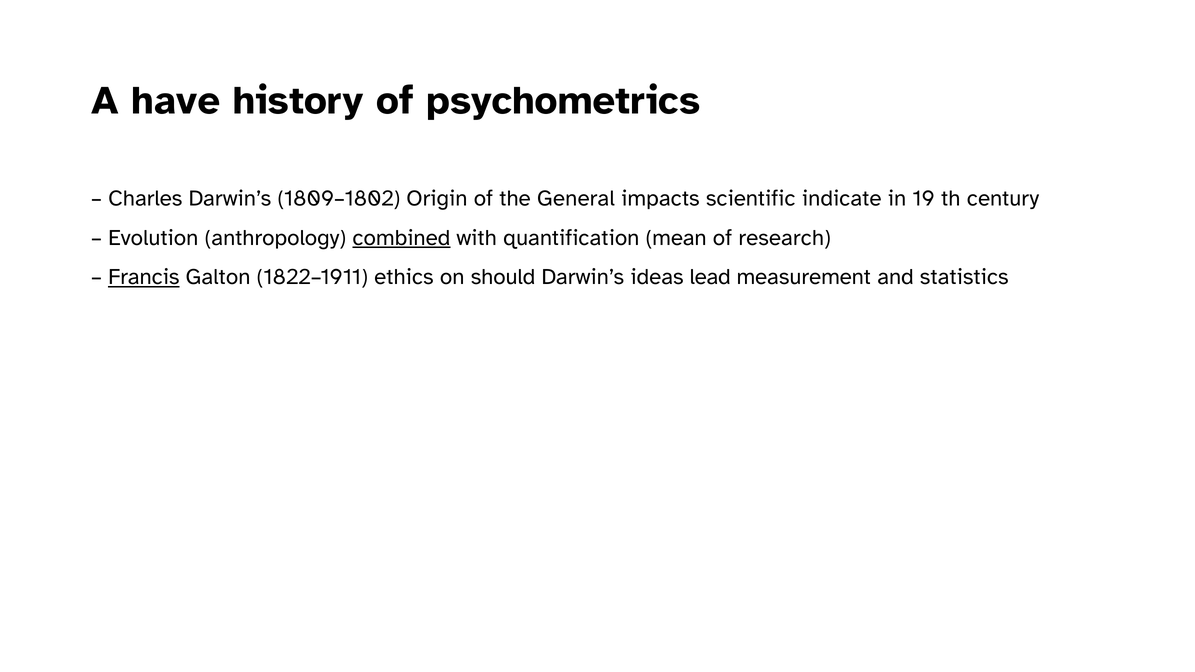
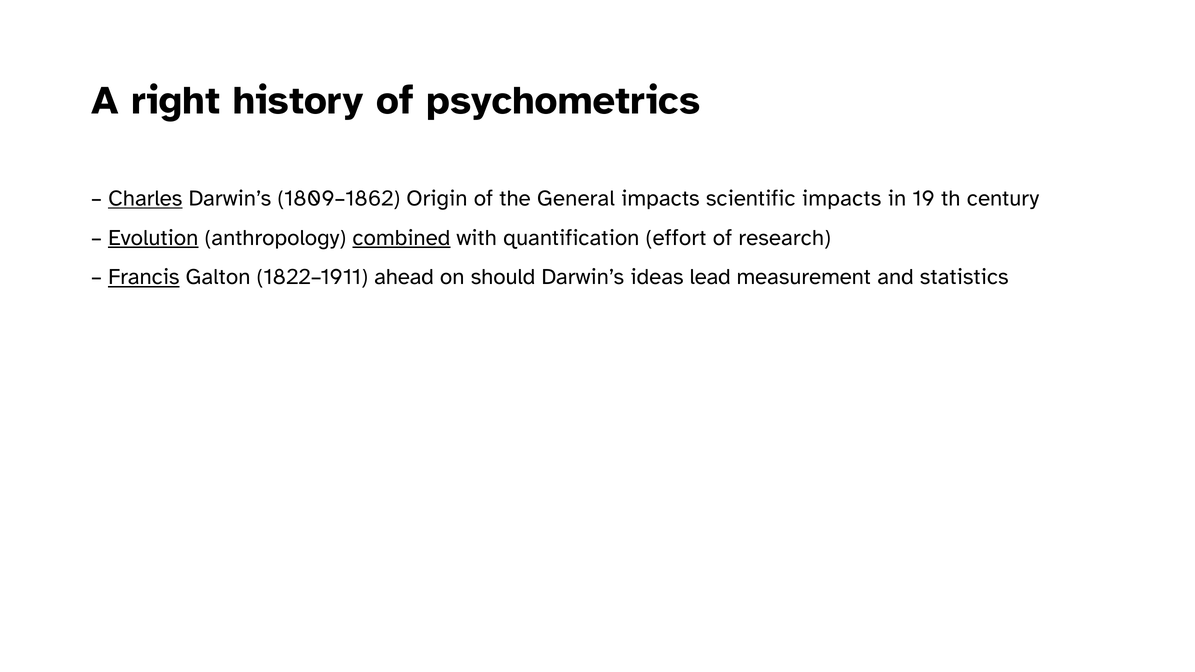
have: have -> right (176, 100)
Charles underline: none -> present (145, 198)
1809–1802: 1809–1802 -> 1809–1862 (339, 198)
scientific indicate: indicate -> impacts (842, 198)
Evolution underline: none -> present (153, 238)
mean: mean -> effort (676, 238)
ethics: ethics -> ahead (404, 277)
